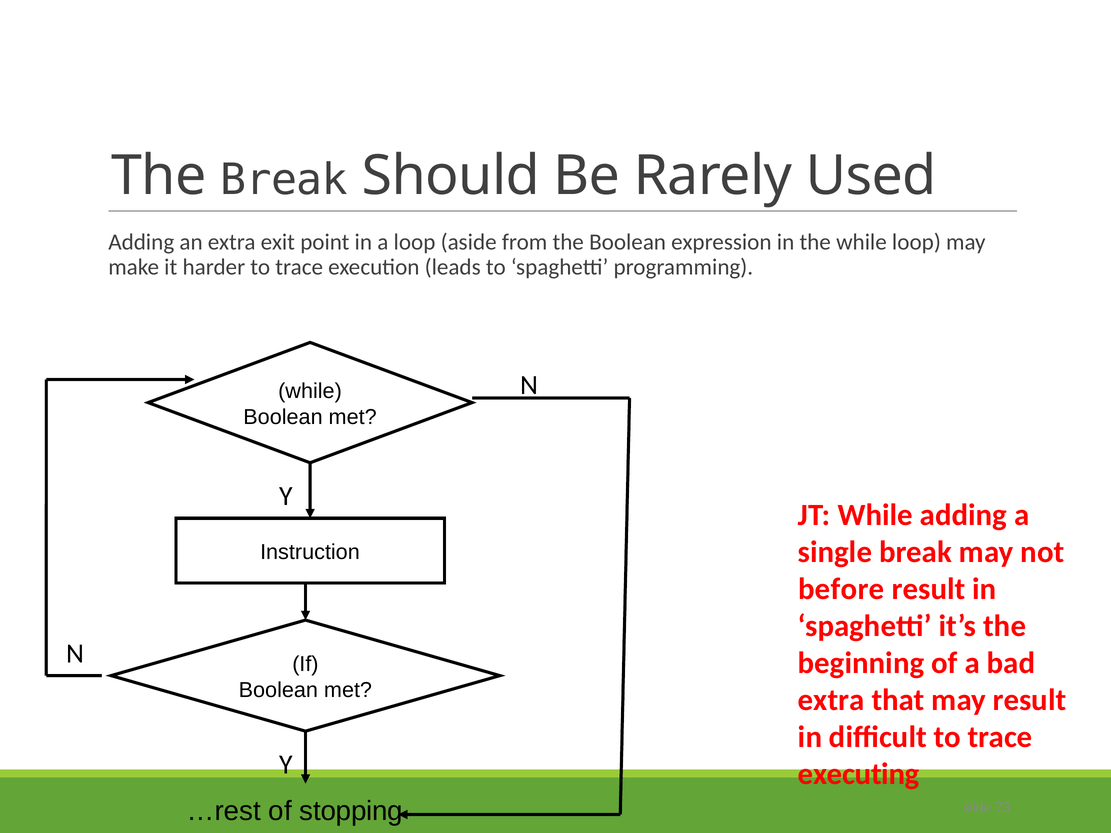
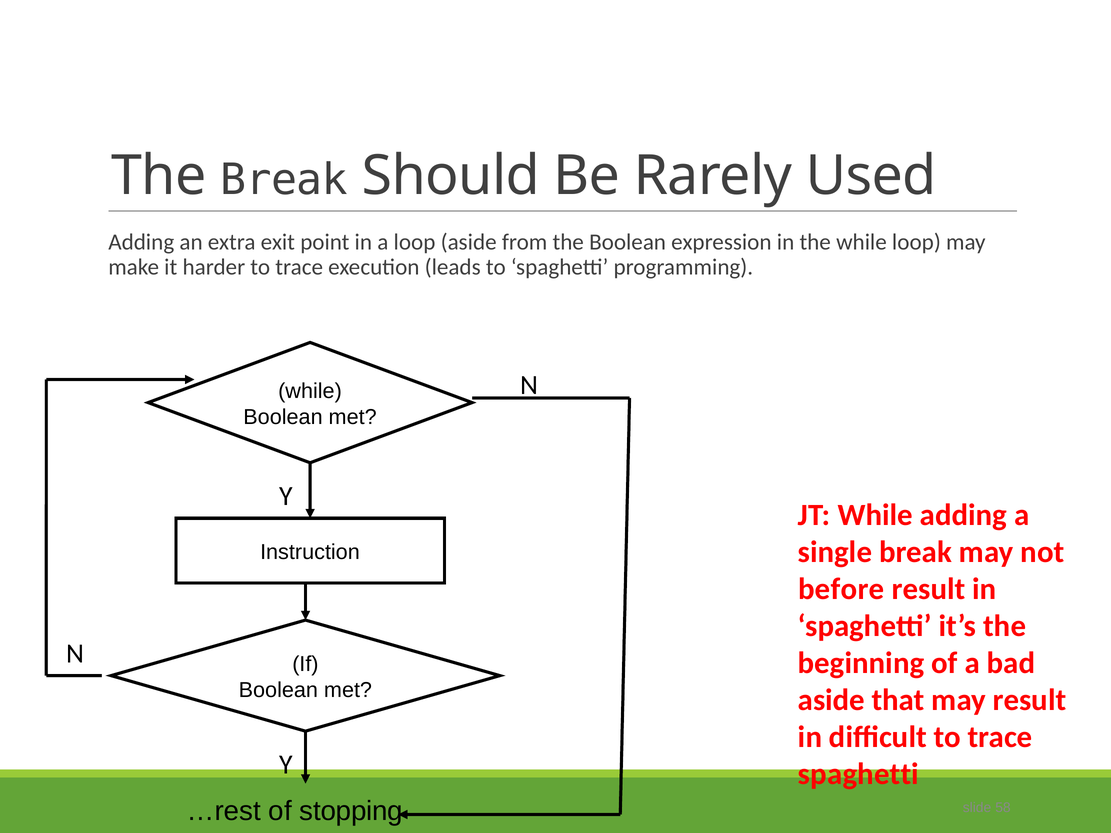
extra: extra -> aside (831, 700)
executing: executing -> spaghetti (858, 774)
73: 73 -> 58 (1003, 808)
